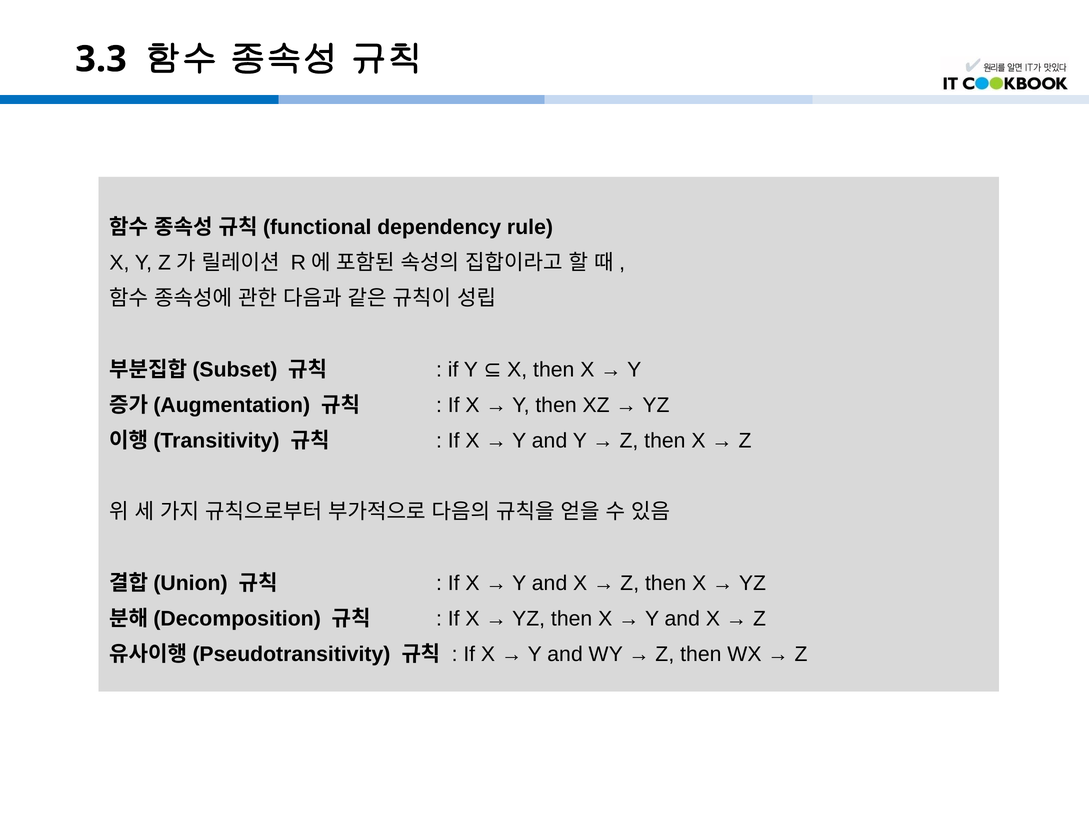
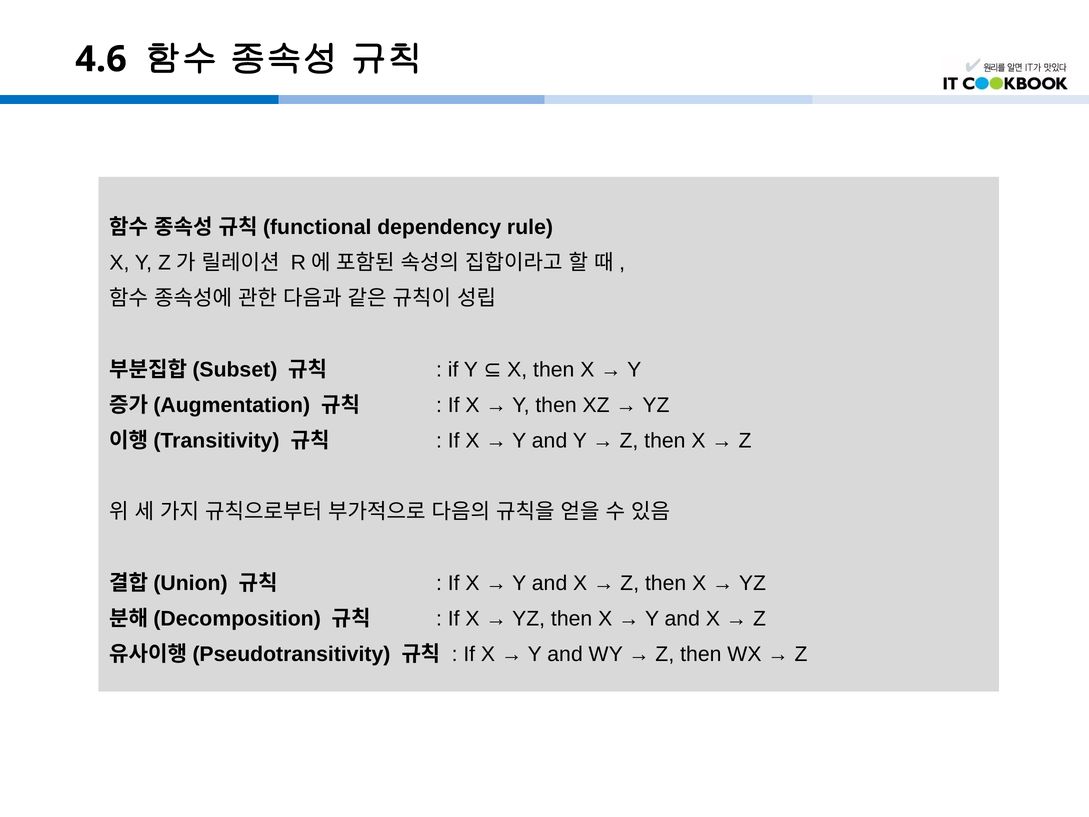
3.3: 3.3 -> 4.6 (101, 59)
